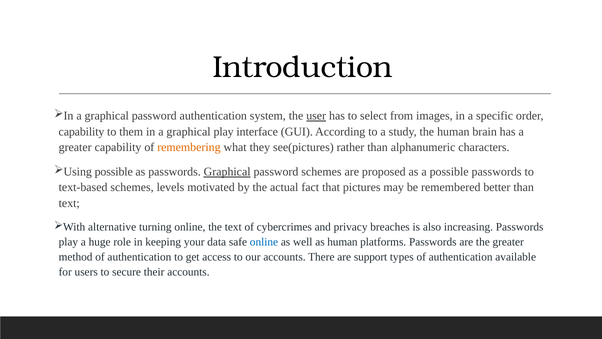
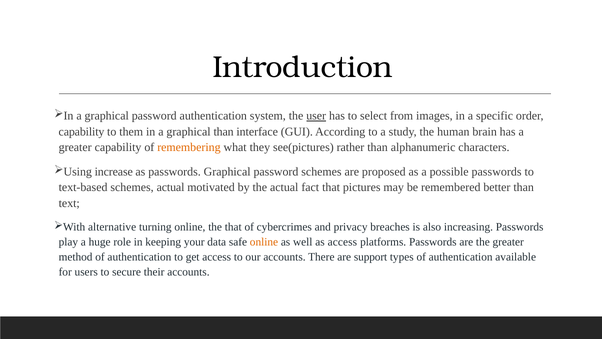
graphical play: play -> than (224, 131)
possible: possible -> increase (114, 172)
Graphical underline: present -> none (227, 172)
schemes levels: levels -> actual (171, 187)
the text: text -> that (233, 227)
online colour: blue -> orange (264, 242)
as human: human -> access (342, 242)
